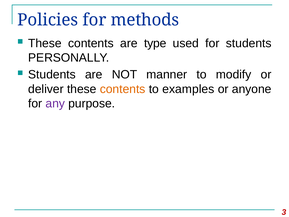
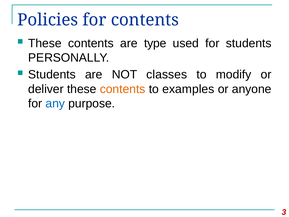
for methods: methods -> contents (145, 20)
manner: manner -> classes (167, 75)
any colour: purple -> blue (55, 103)
